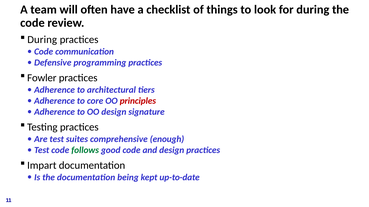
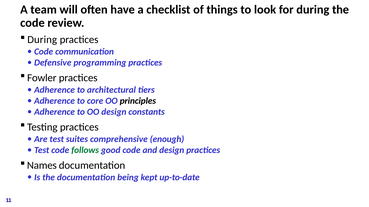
principles colour: red -> black (138, 101)
signature: signature -> constants (147, 112)
Impart: Impart -> Names (42, 166)
